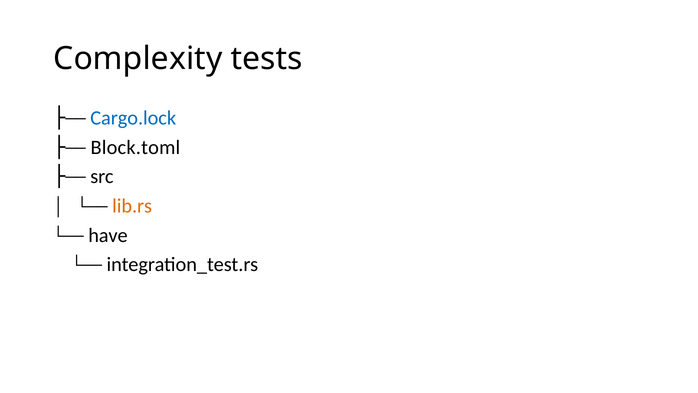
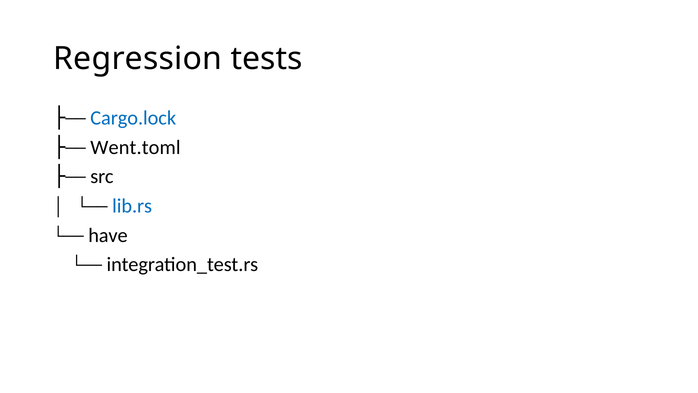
Complexity: Complexity -> Regression (138, 59)
Block.toml: Block.toml -> Went.toml (135, 147)
lib.rs colour: orange -> blue (132, 206)
